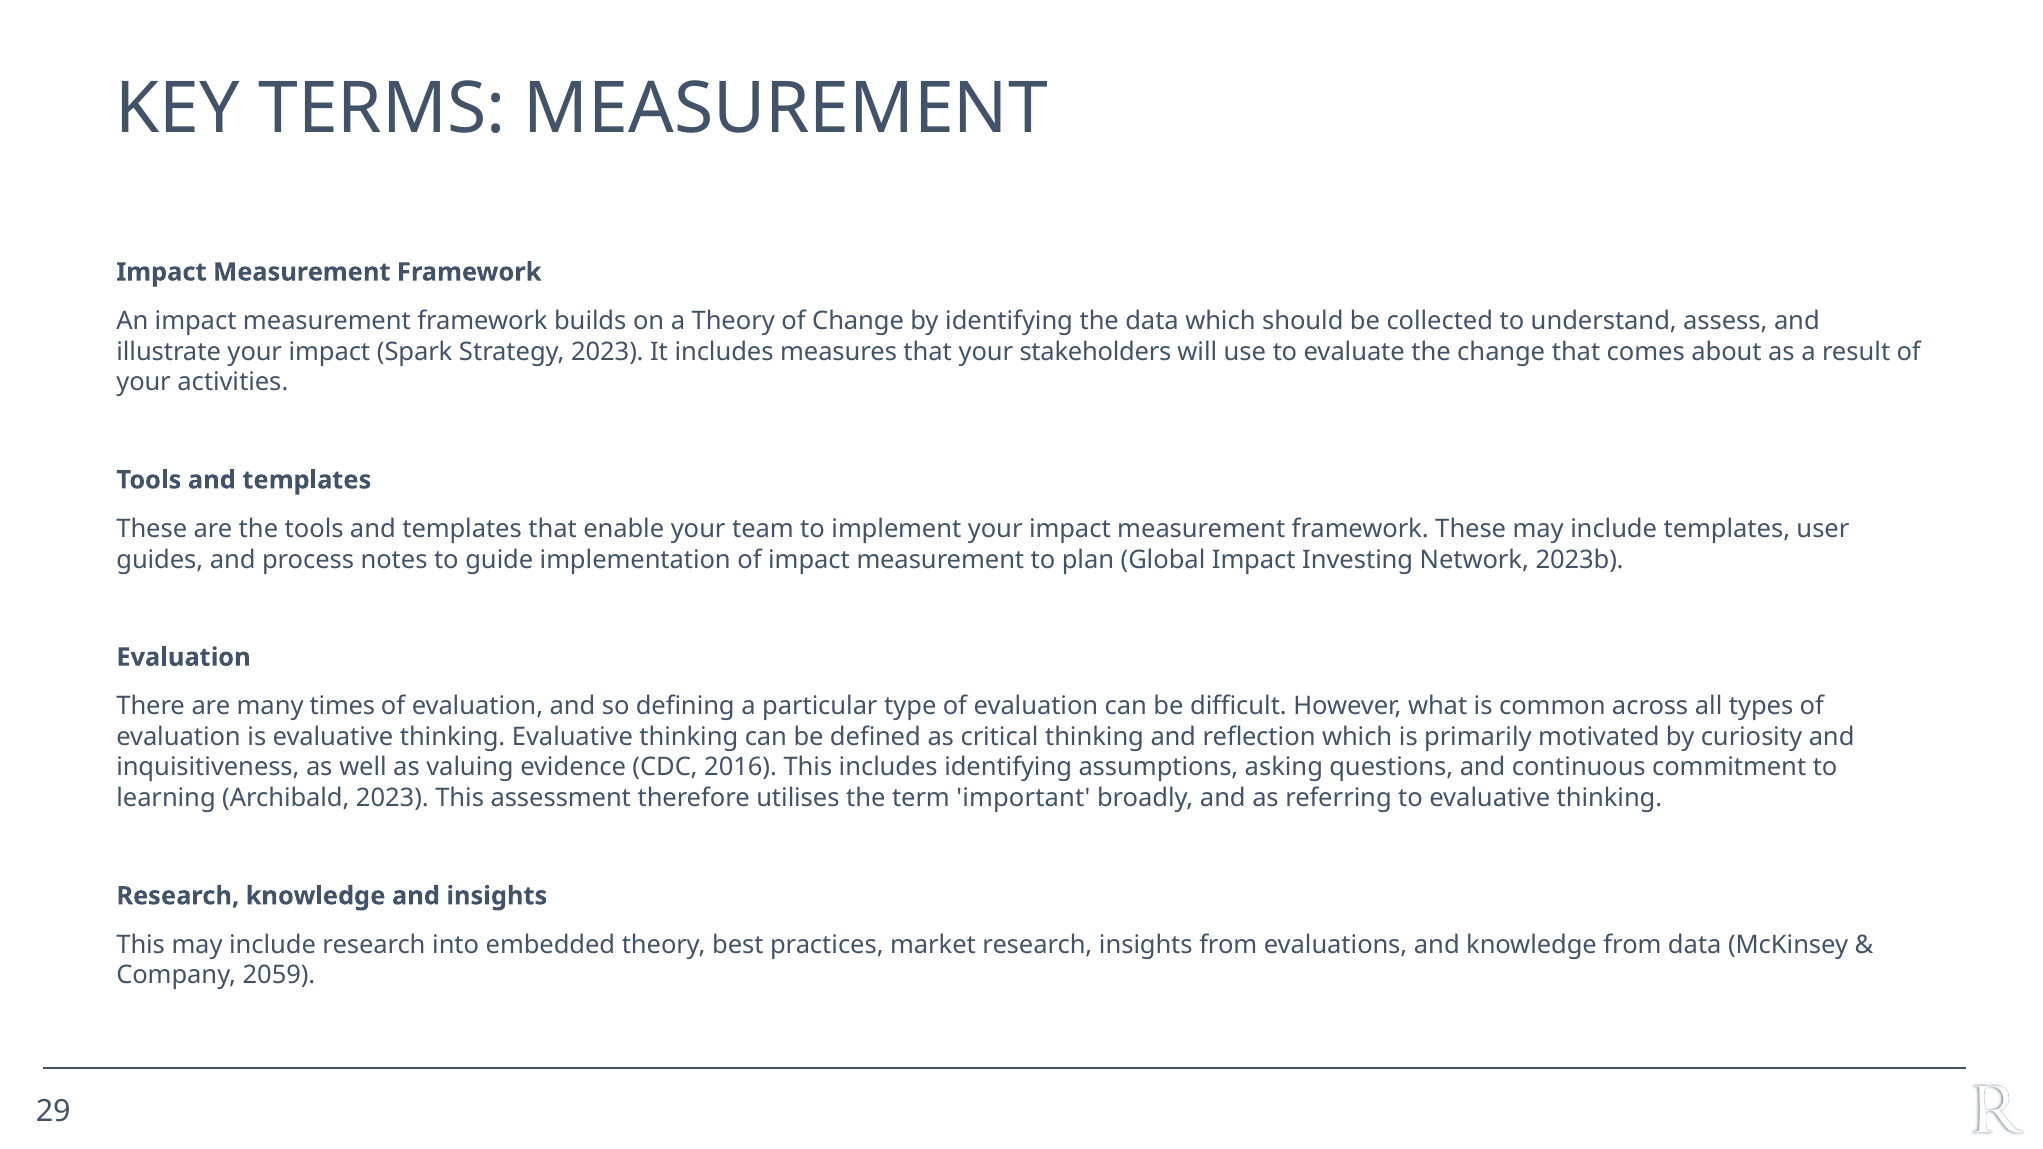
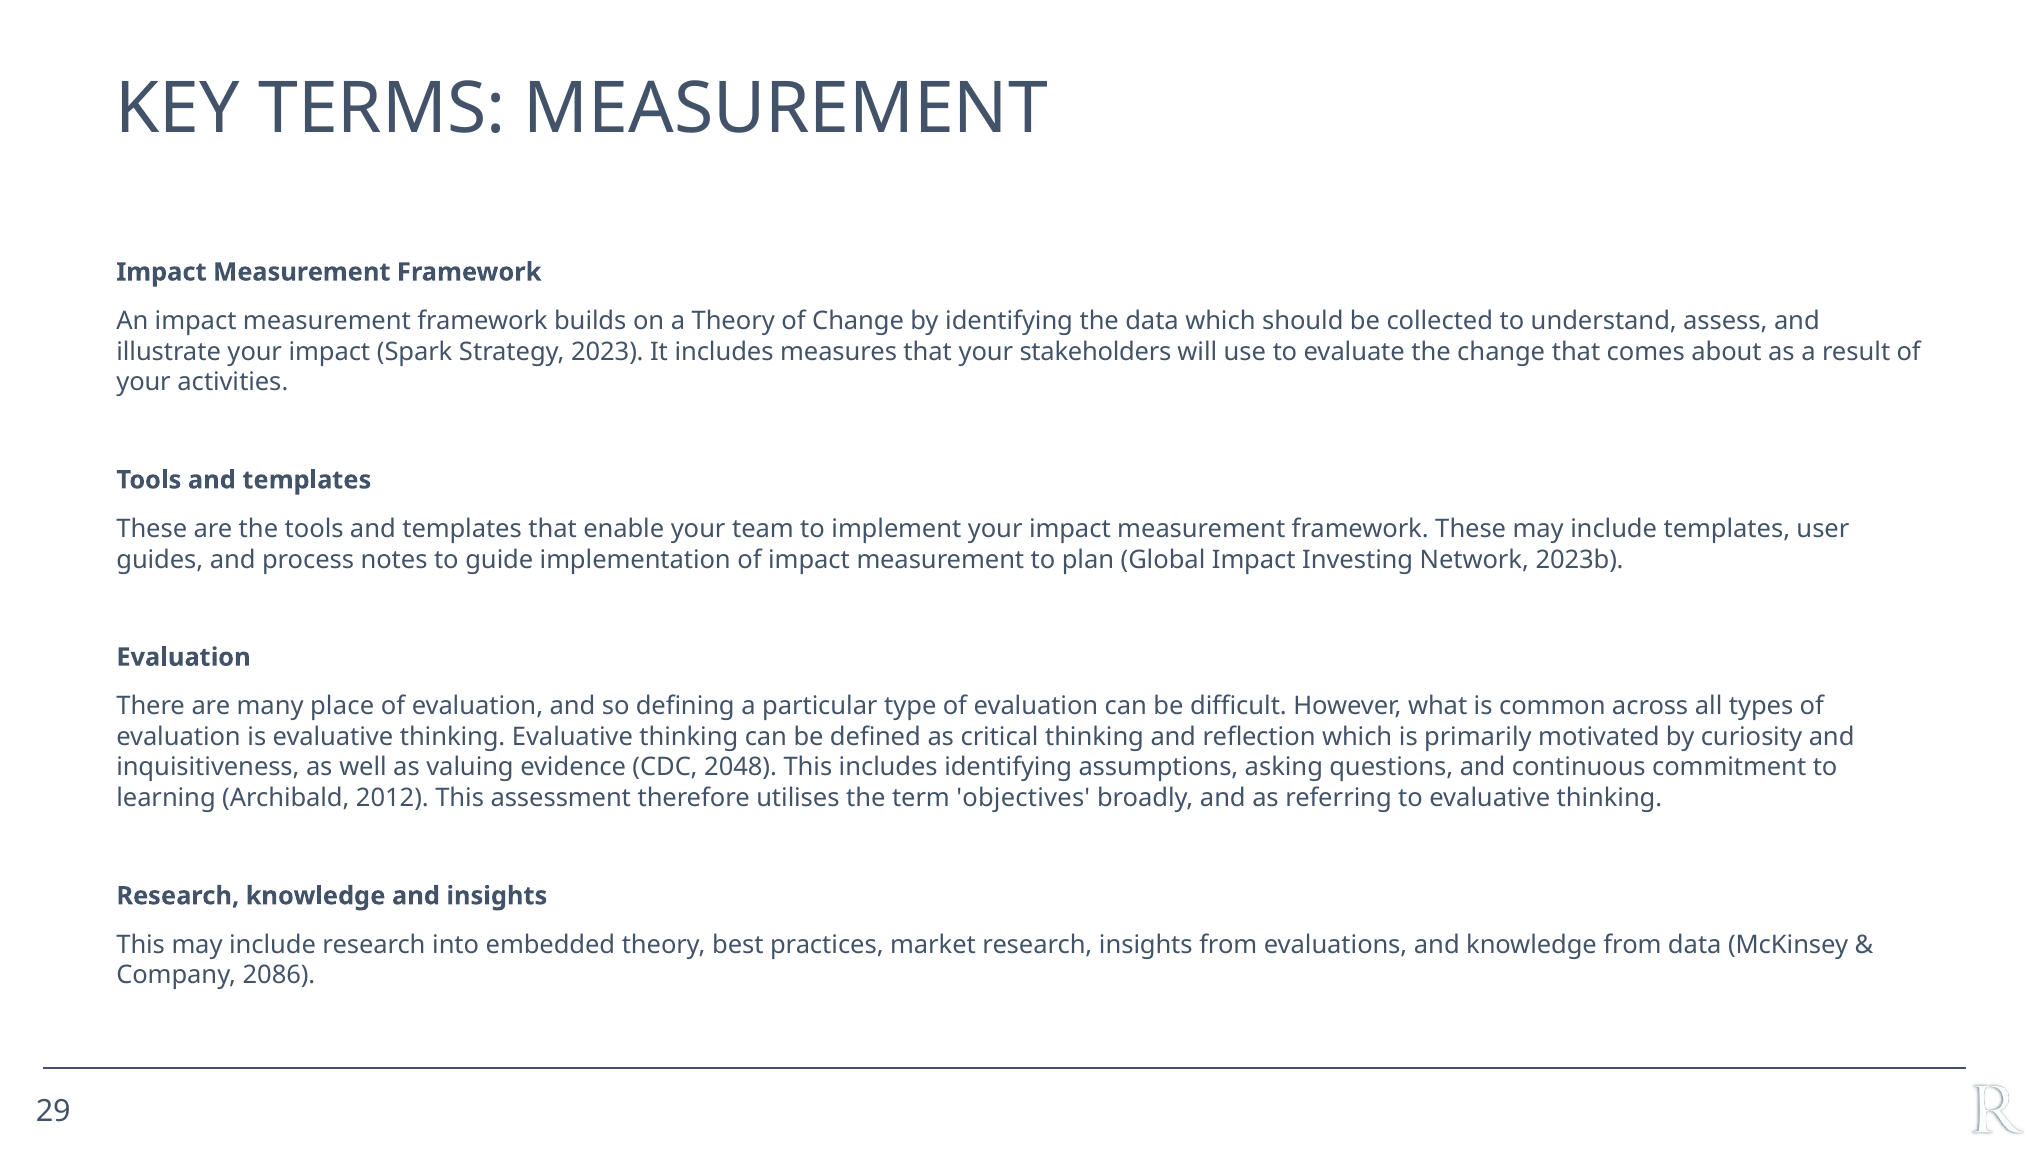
times: times -> place (342, 706)
2016: 2016 -> 2048 (741, 768)
Archibald 2023: 2023 -> 2012 (392, 798)
important: important -> objectives (1023, 798)
2059: 2059 -> 2086 (279, 976)
